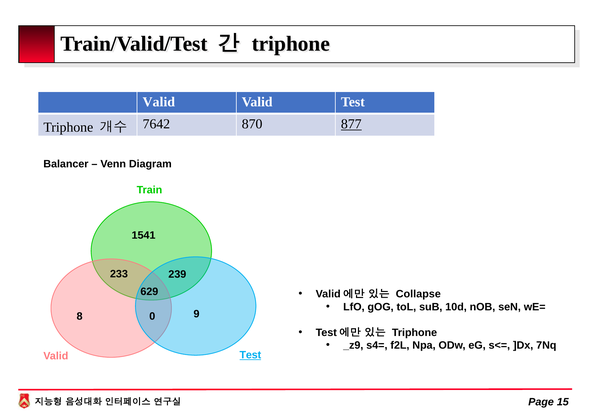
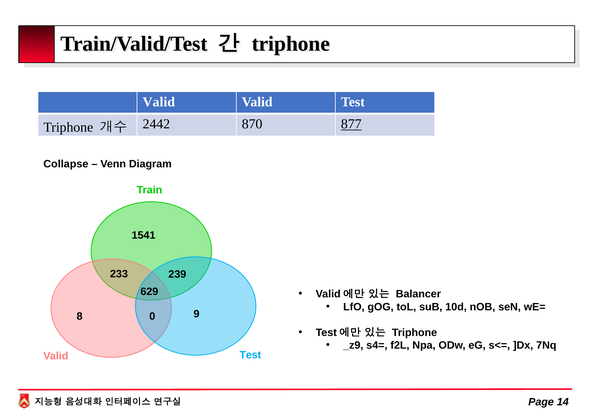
7642: 7642 -> 2442 (156, 124)
Balancer: Balancer -> Collapse (66, 164)
Collapse: Collapse -> Balancer (418, 294)
Test underline: present -> none (250, 355)
15: 15 -> 14 (563, 402)
